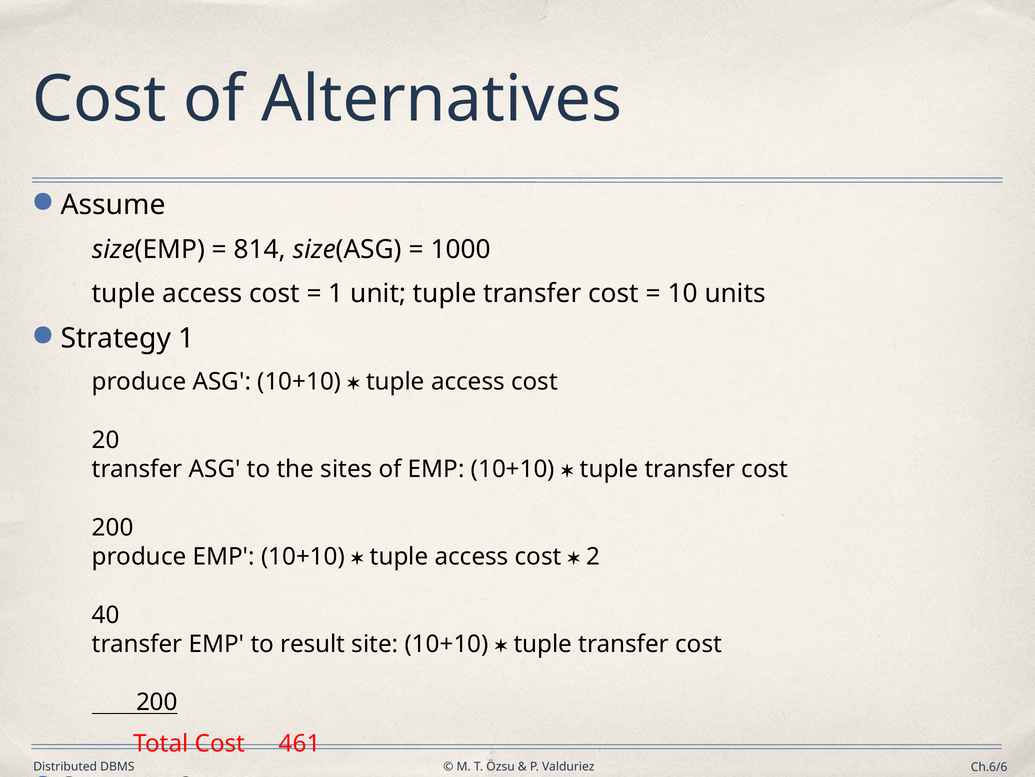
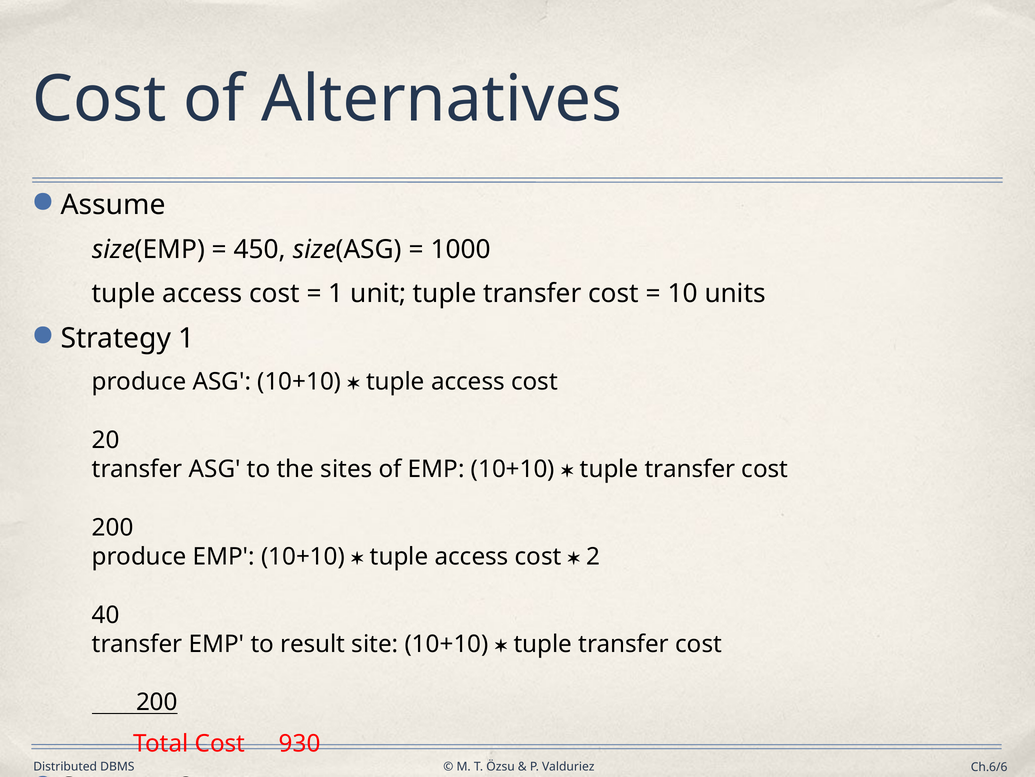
814: 814 -> 450 (260, 250)
461: 461 -> 930 (300, 743)
